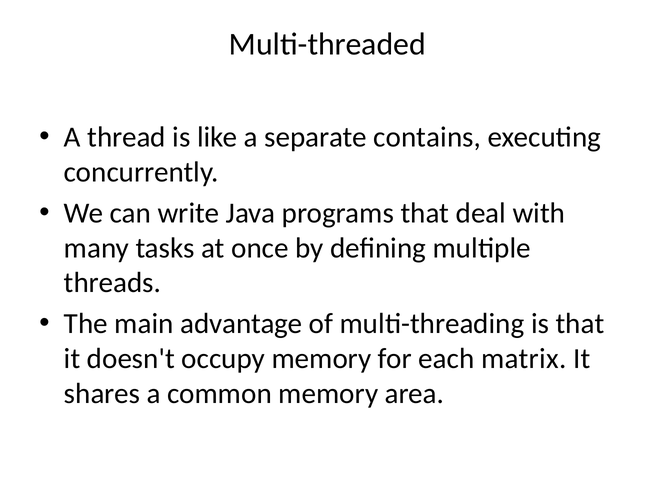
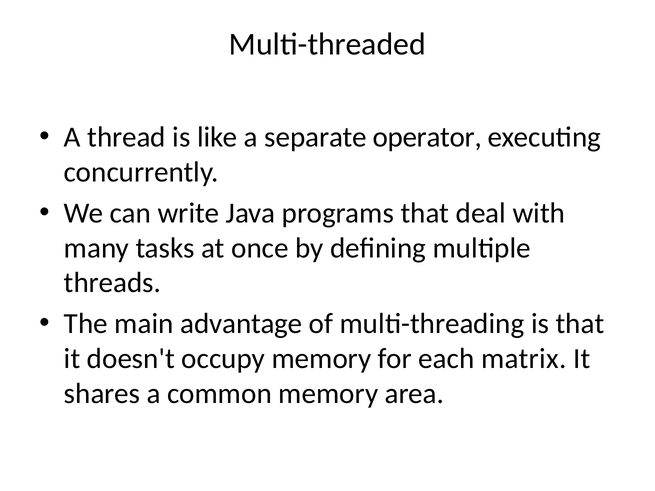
contains: contains -> operator (427, 137)
